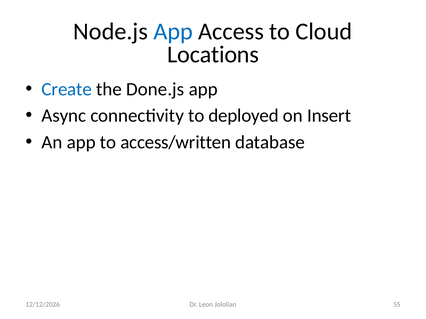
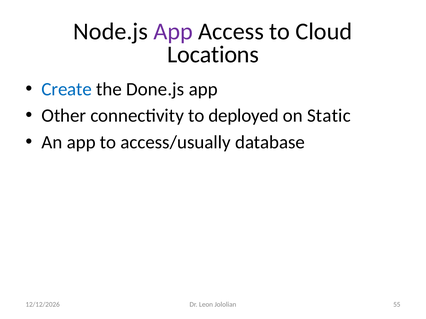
App colour: blue -> purple (173, 31)
Async: Async -> Other (64, 116)
Insert: Insert -> Static (329, 116)
access/written: access/written -> access/usually (176, 142)
